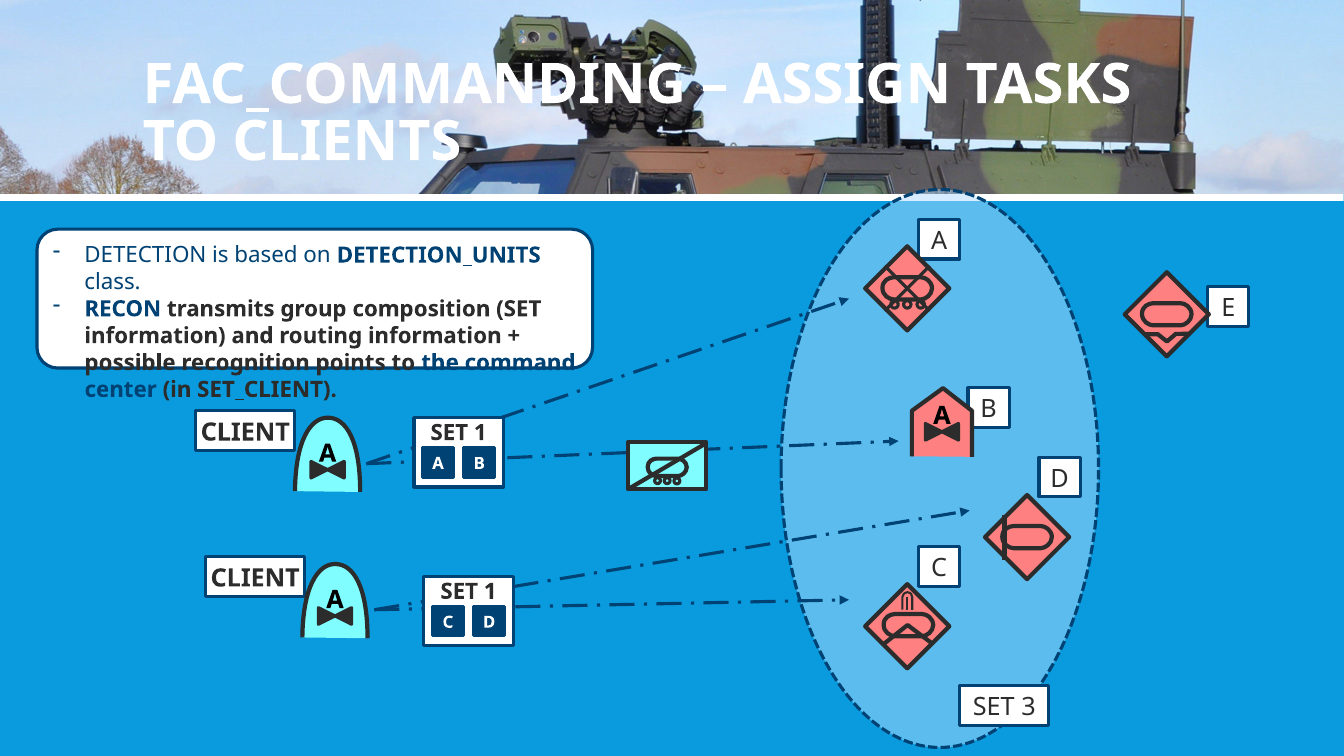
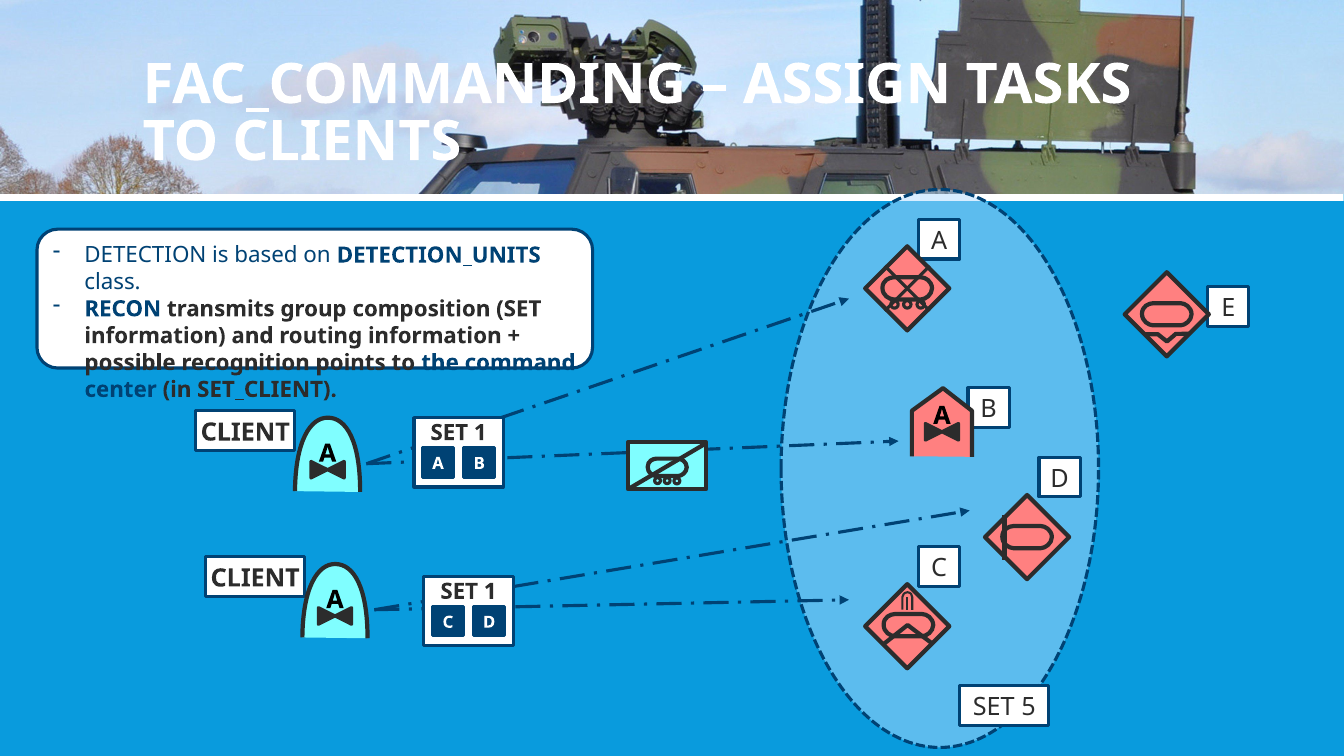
3: 3 -> 5 (1028, 707)
